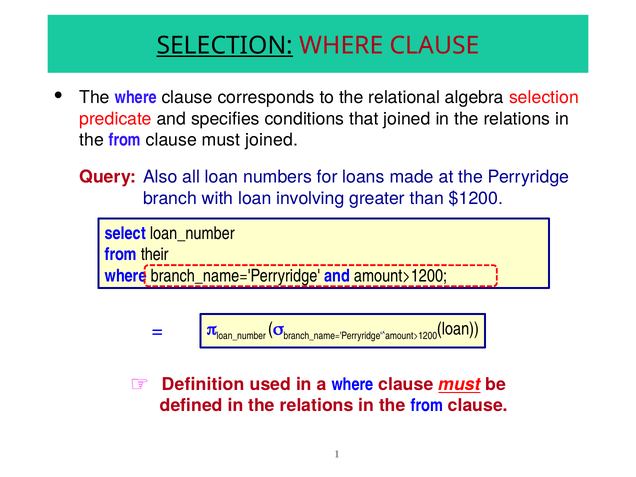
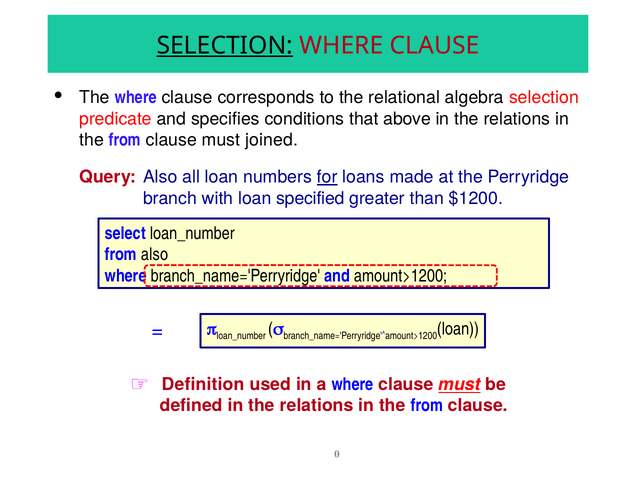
that joined: joined -> above (407, 119)
for underline: none -> present (327, 177)
involving: involving -> specified (310, 198)
from their: their -> also (155, 255)
1: 1 -> 0 (337, 454)
